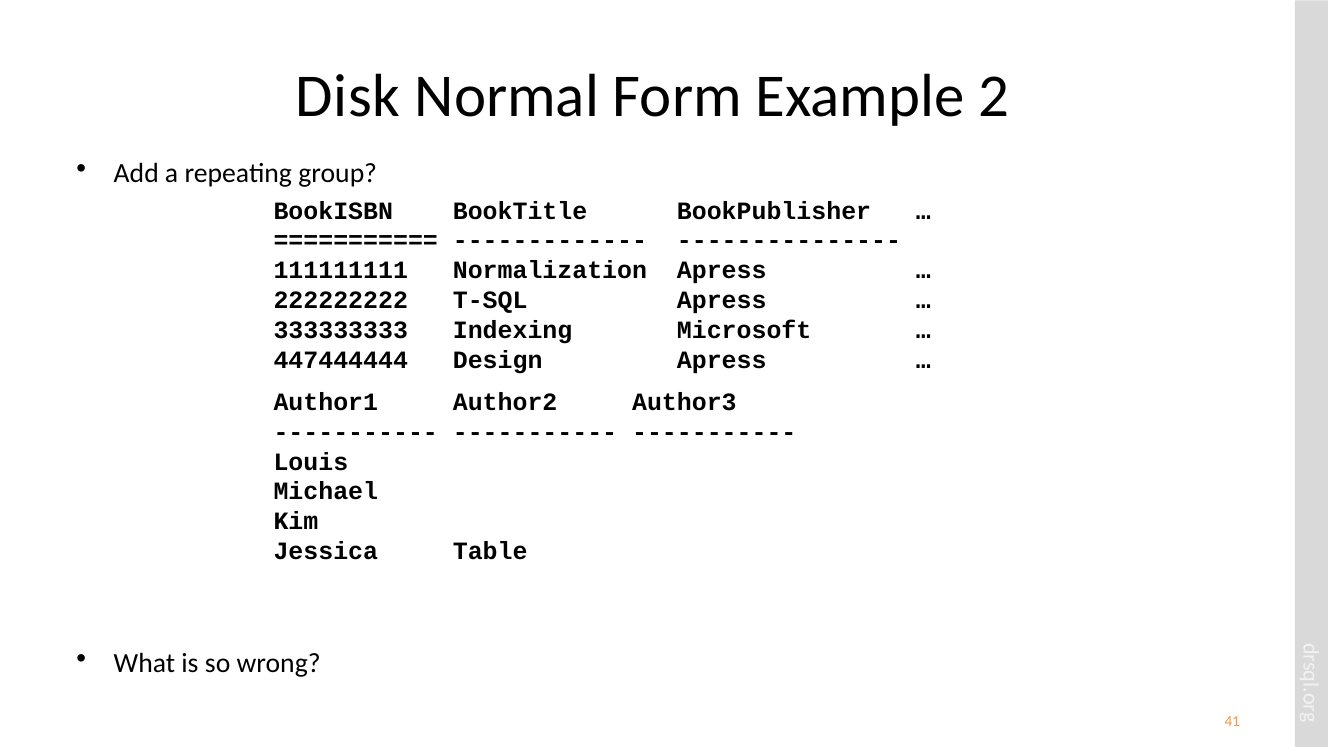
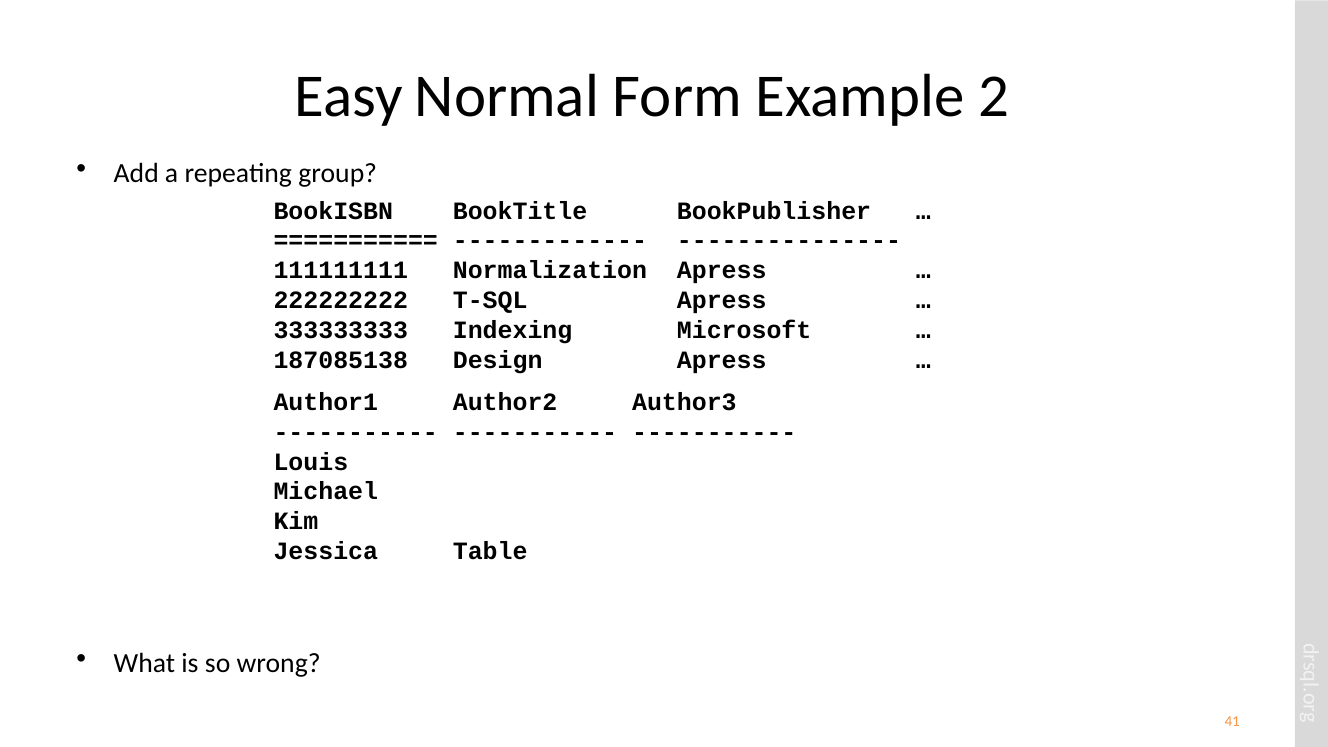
Disk: Disk -> Easy (349, 96)
447444444: 447444444 -> 187085138 (341, 360)
